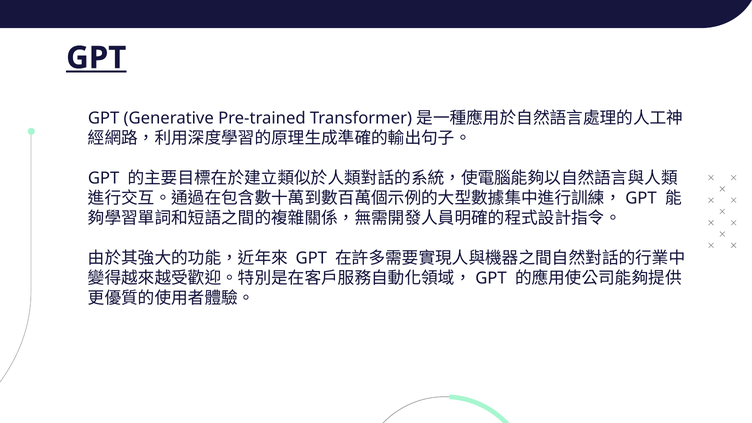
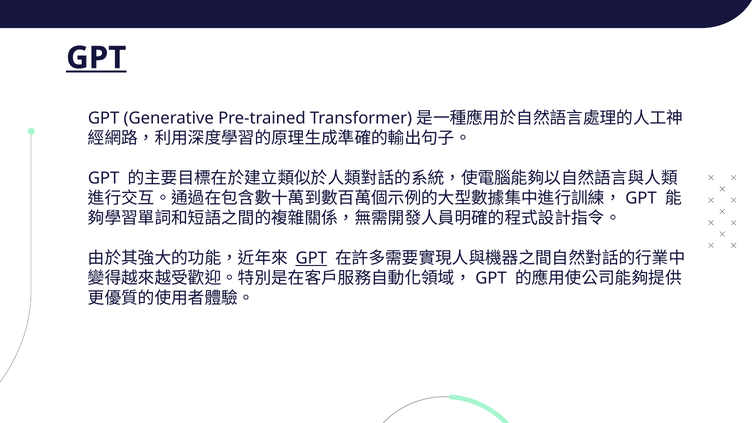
GPT underline: none -> present (311, 258)
